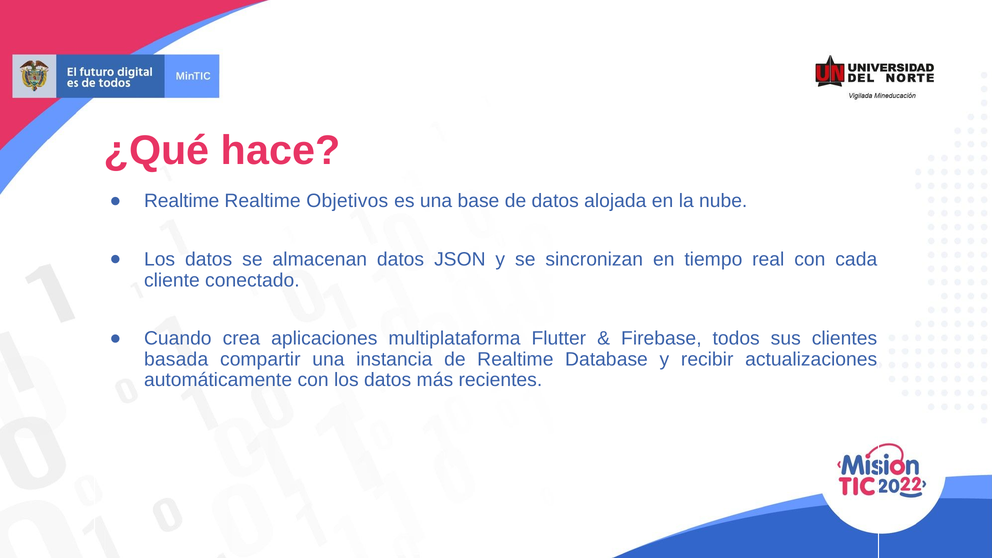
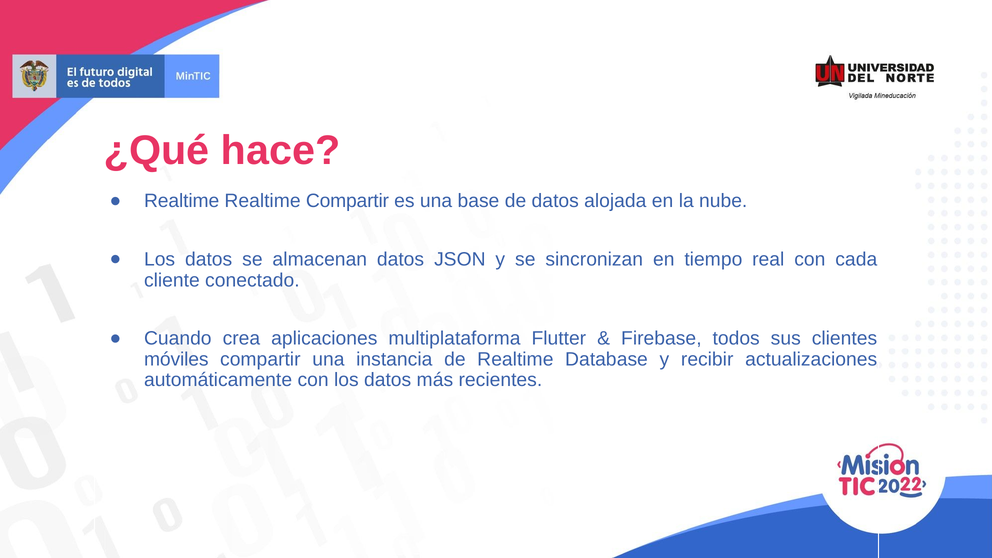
Realtime Objetivos: Objetivos -> Compartir (347, 201)
basada: basada -> móviles (176, 359)
